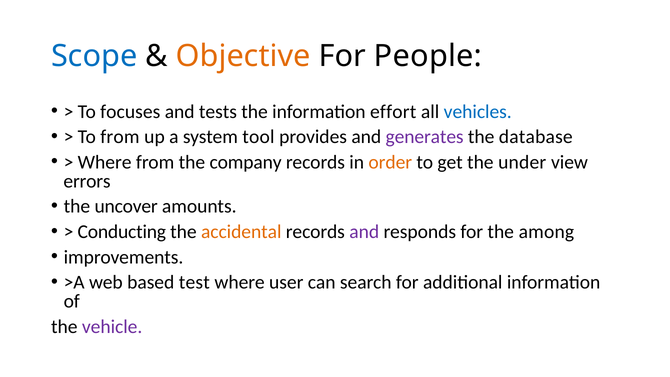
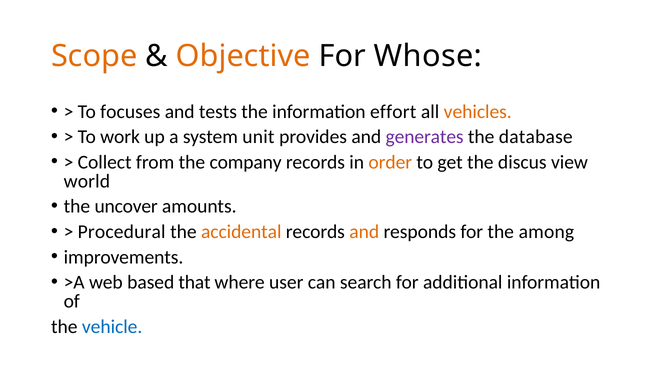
Scope colour: blue -> orange (94, 56)
People: People -> Whose (428, 56)
vehicles colour: blue -> orange (478, 112)
To from: from -> work (120, 137)
tool: tool -> unit (258, 137)
Where: Where -> Collect (105, 162)
under: under -> discus (522, 162)
errors: errors -> world (87, 181)
Conducting: Conducting -> Procedural (122, 232)
and colour: purple -> orange (364, 232)
test: test -> that (195, 282)
vehicle colour: purple -> blue (112, 327)
